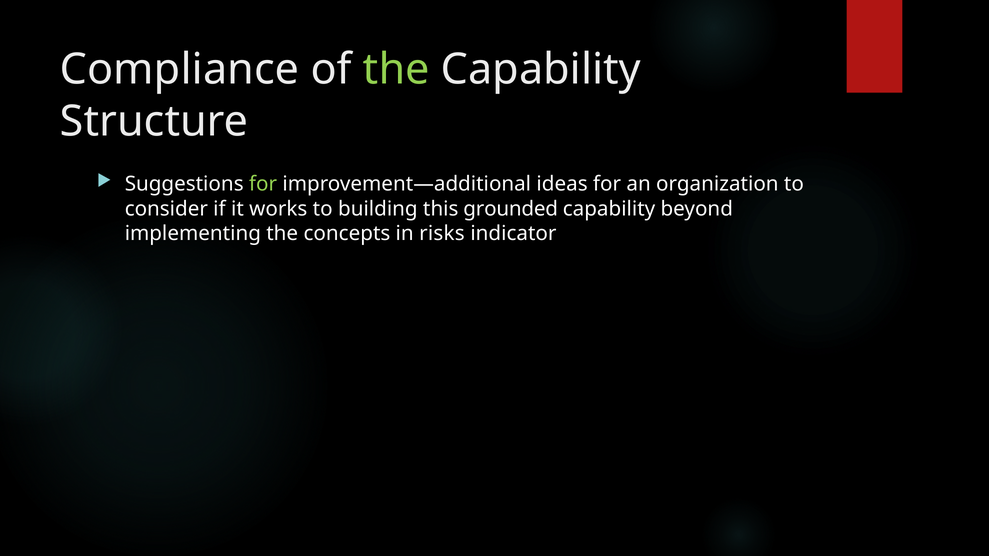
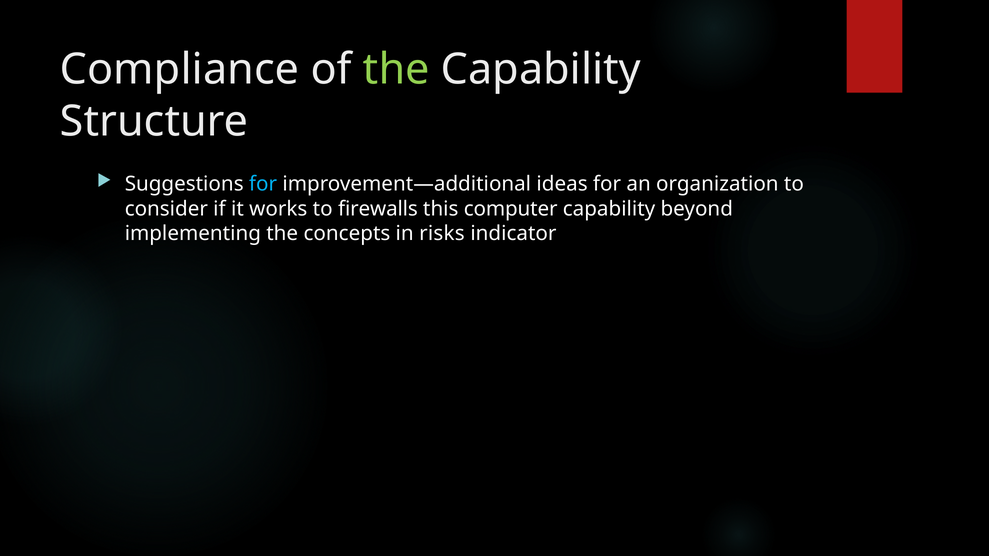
for colour: light green -> light blue (263, 184)
building: building -> firewalls (378, 209)
grounded: grounded -> computer (511, 209)
